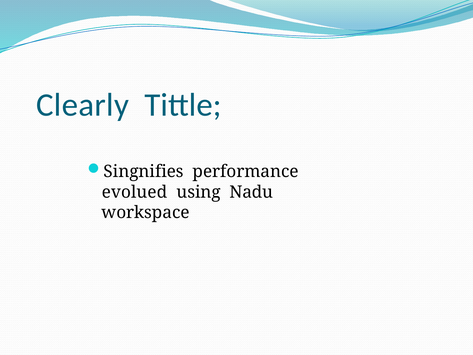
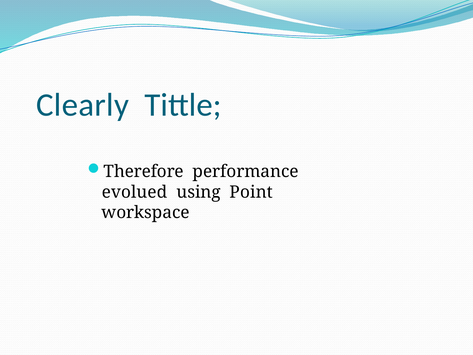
Singnifies: Singnifies -> Therefore (144, 171)
Nadu: Nadu -> Point (251, 192)
